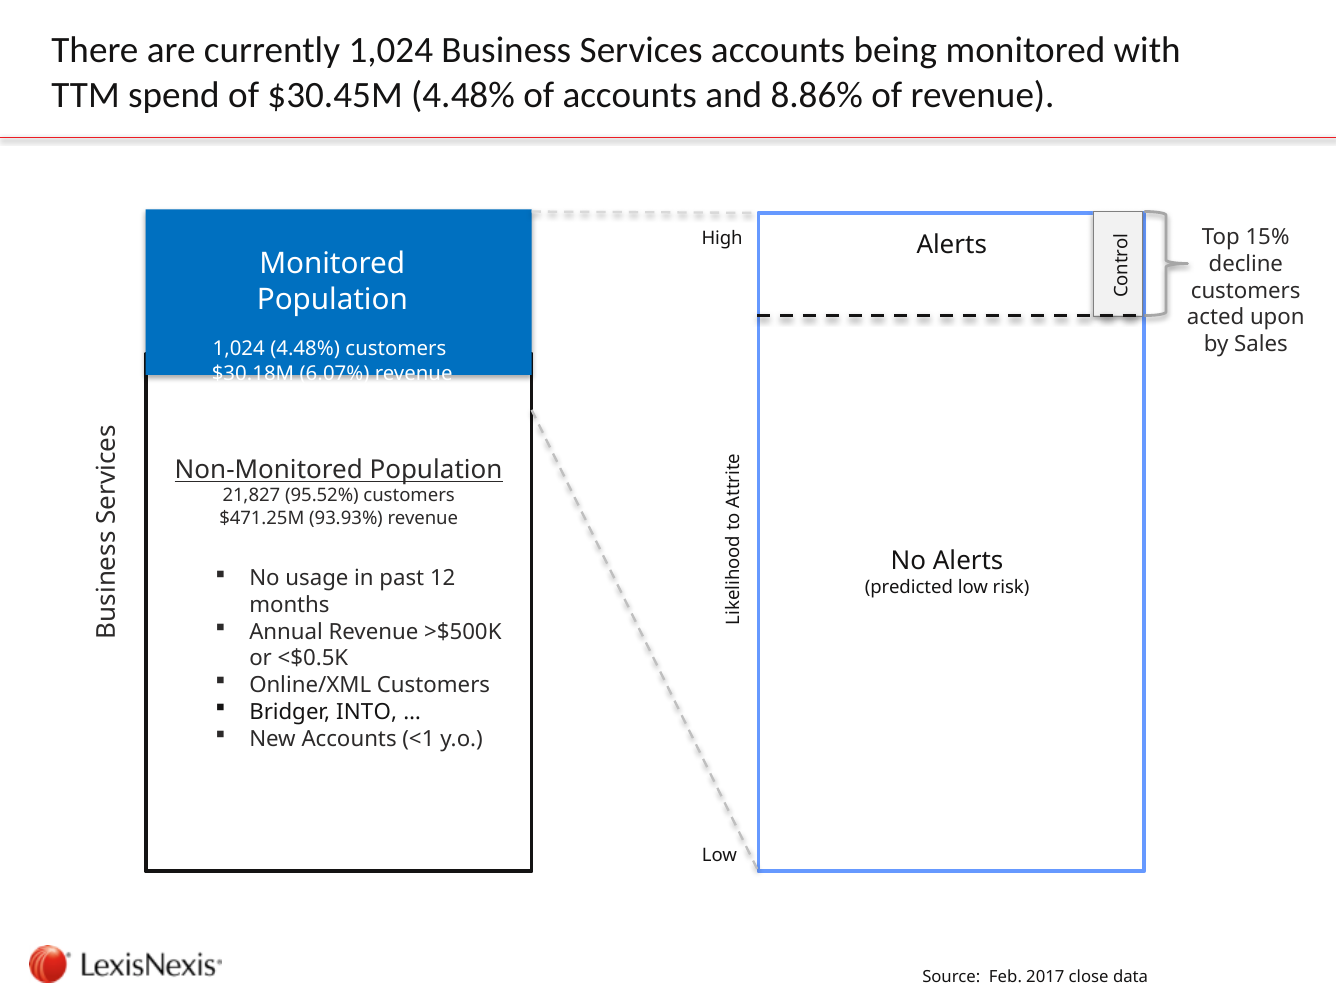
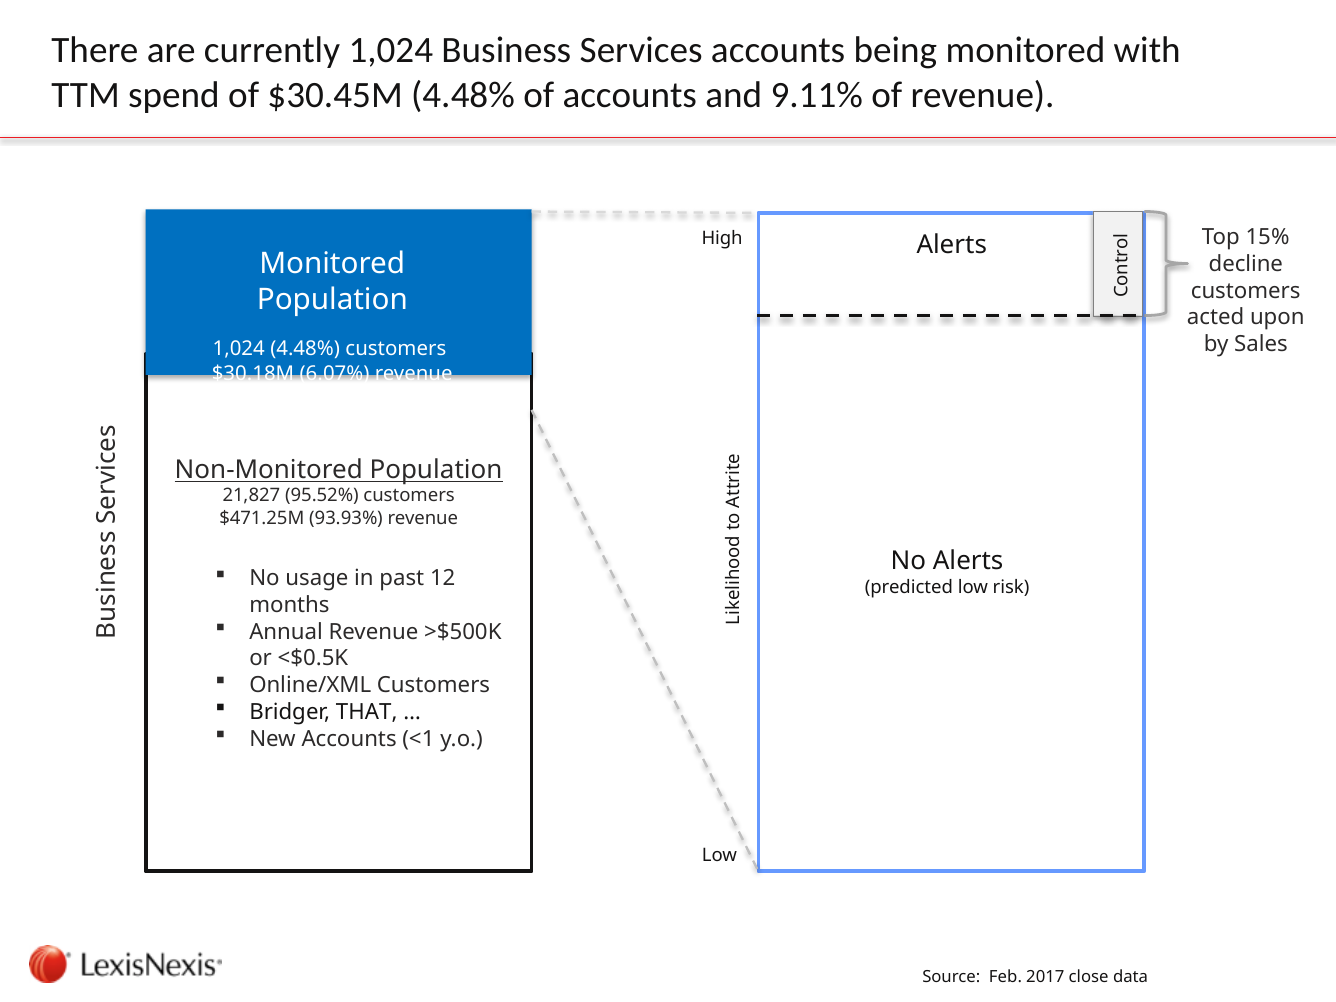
8.86%: 8.86% -> 9.11% (817, 95)
INTO: INTO -> THAT (367, 712)
